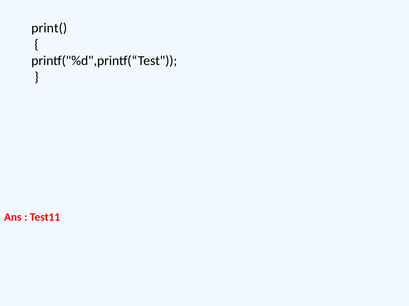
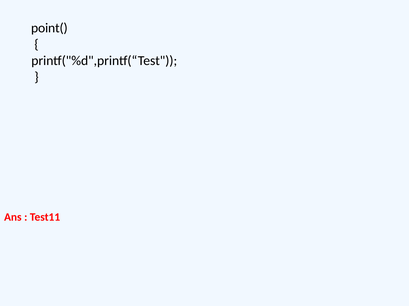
print(: print( -> point( (49, 28)
